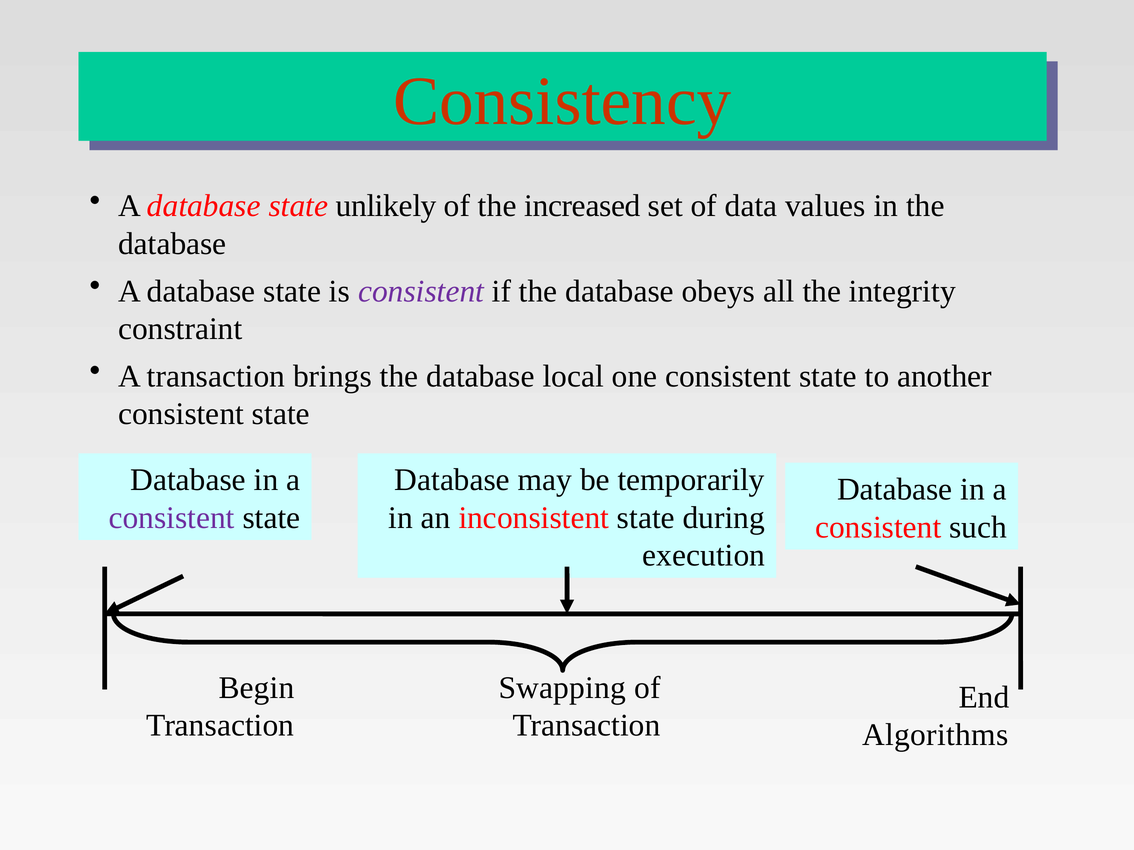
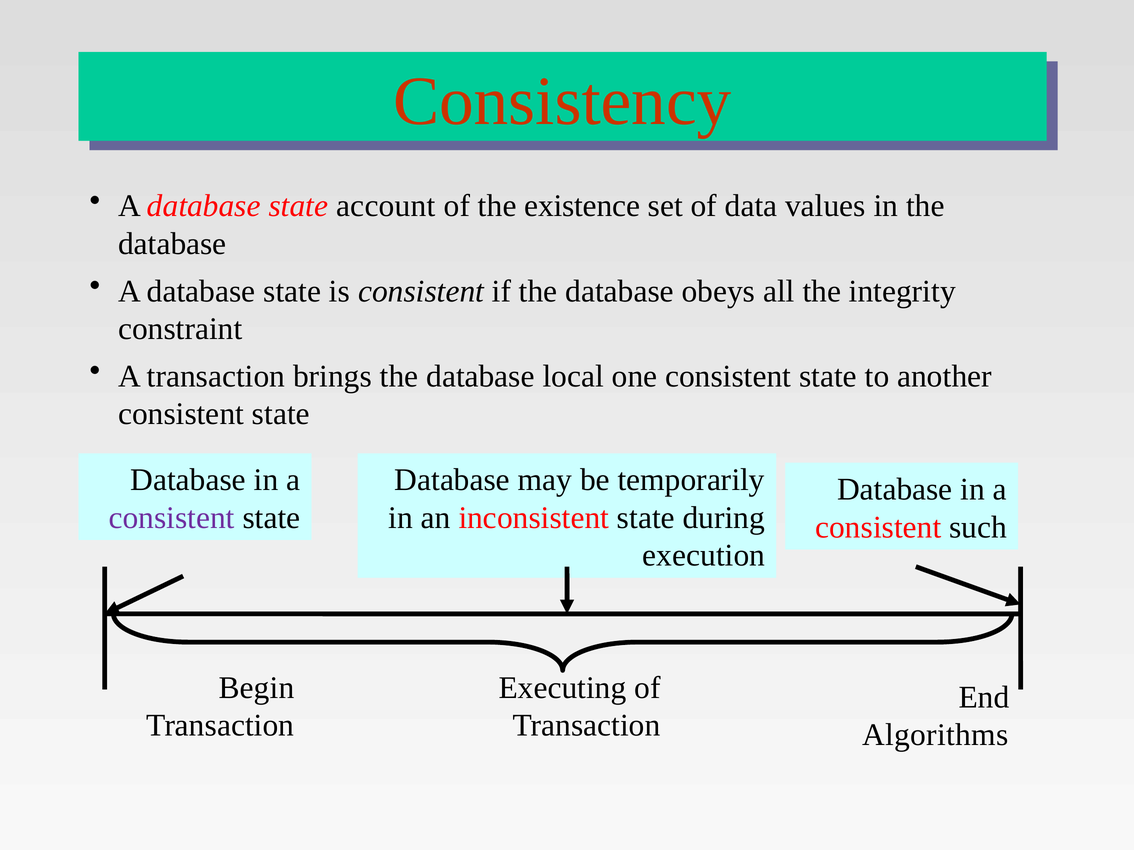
unlikely: unlikely -> account (386, 206)
increased: increased -> existence (582, 206)
consistent colour: purple -> black (421, 291)
Swapping: Swapping -> Executing (562, 688)
